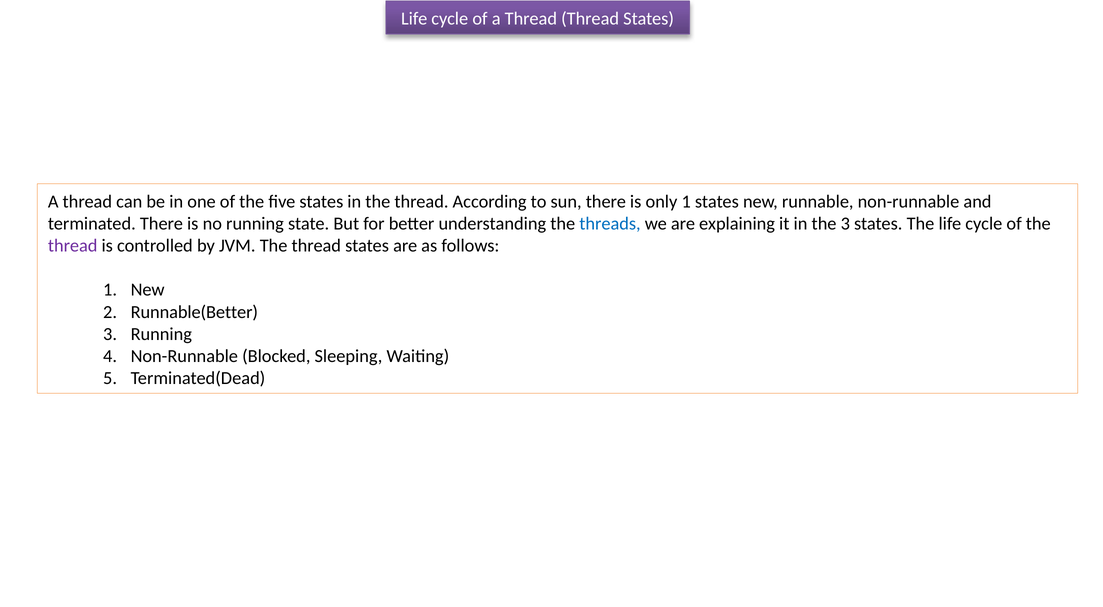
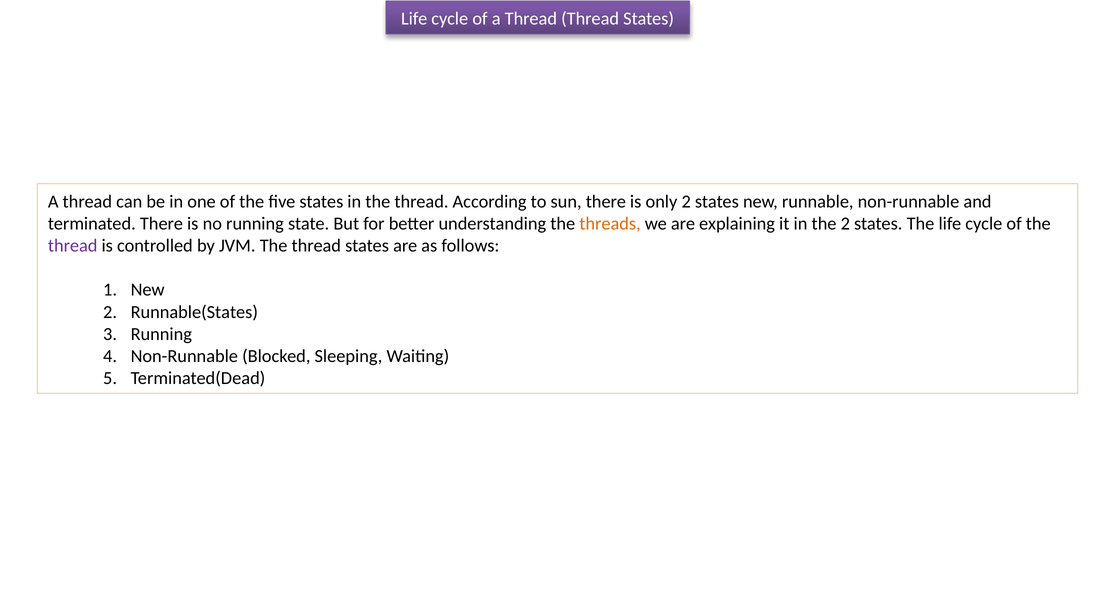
only 1: 1 -> 2 (686, 202)
threads colour: blue -> orange (610, 224)
the 3: 3 -> 2 (845, 224)
Runnable(Better: Runnable(Better -> Runnable(States (194, 312)
